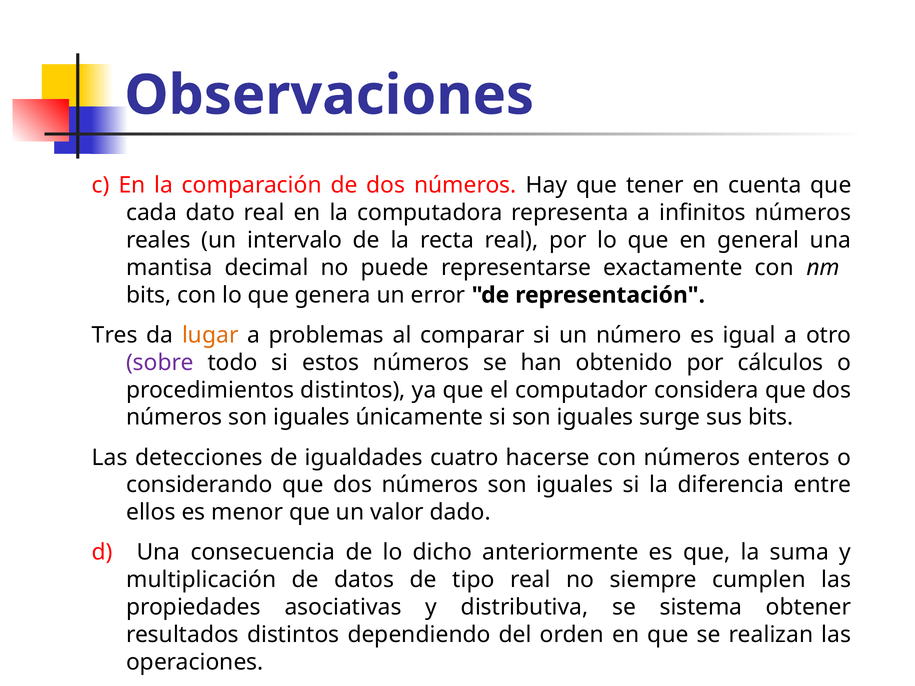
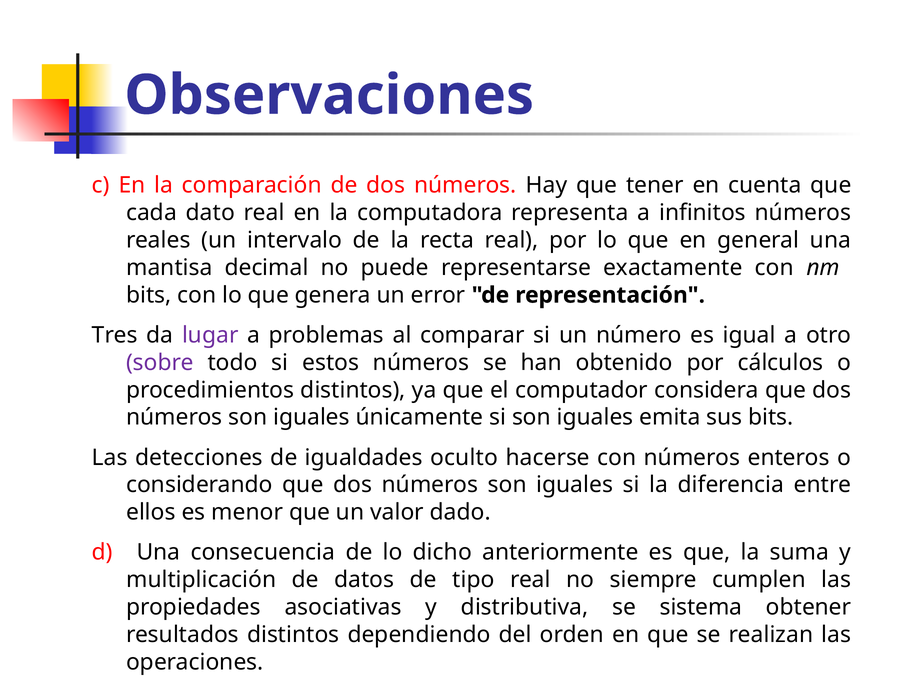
lugar colour: orange -> purple (210, 335)
surge: surge -> emita (670, 418)
cuatro: cuatro -> oculto (464, 458)
